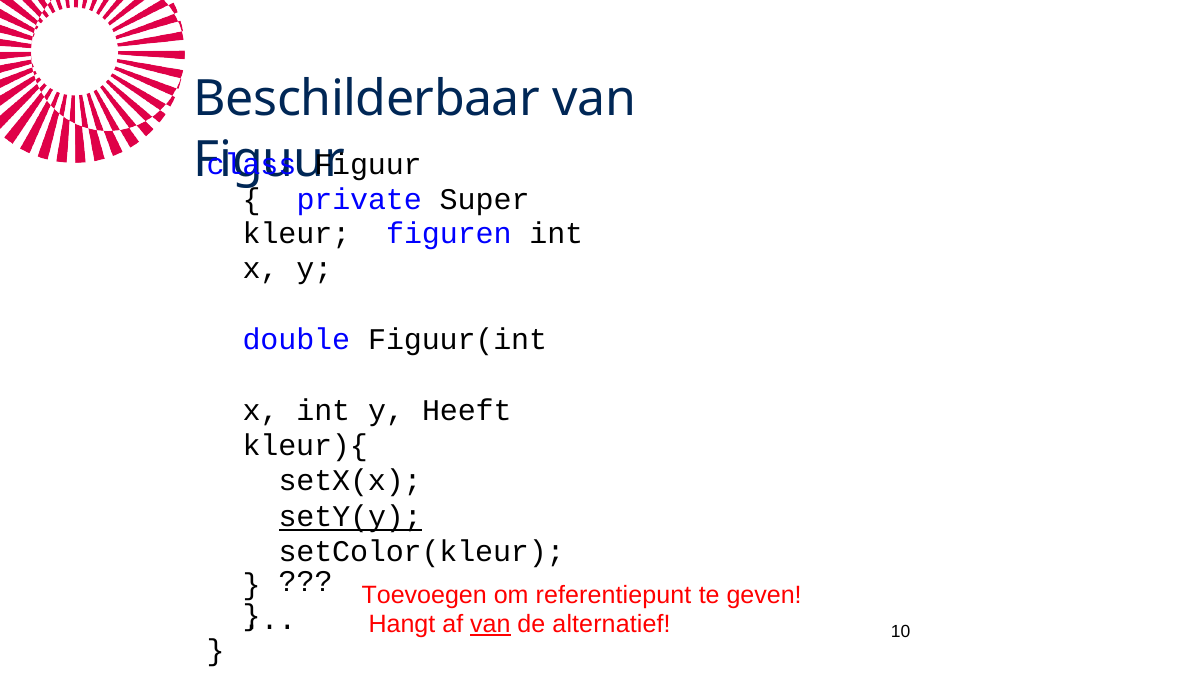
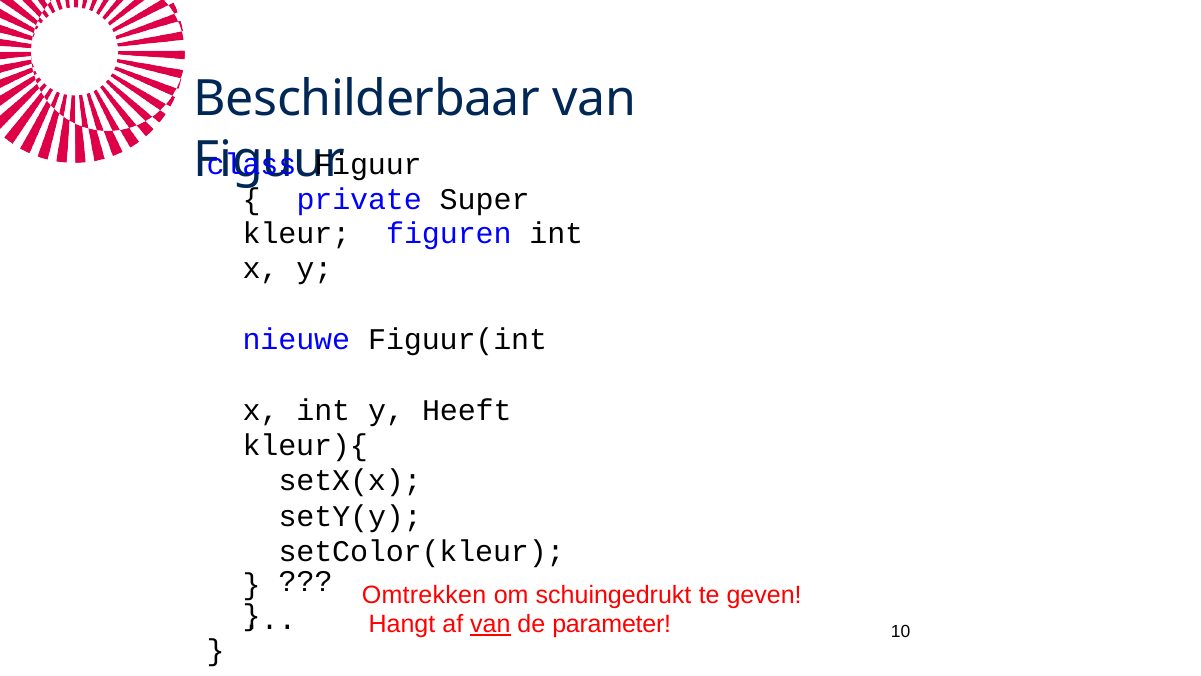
double: double -> nieuwe (296, 340)
setY(y underline: present -> none (350, 516)
Toevoegen: Toevoegen -> Omtrekken (424, 595)
referentiepunt: referentiepunt -> schuingedrukt (614, 595)
alternatief: alternatief -> parameter (612, 624)
